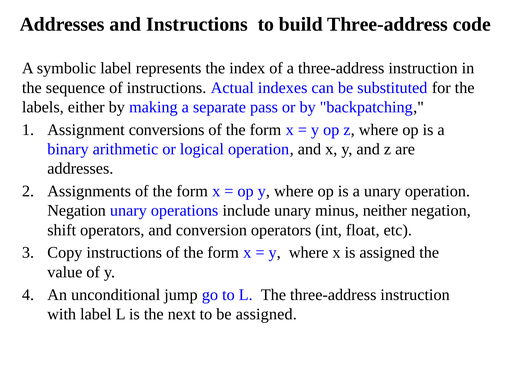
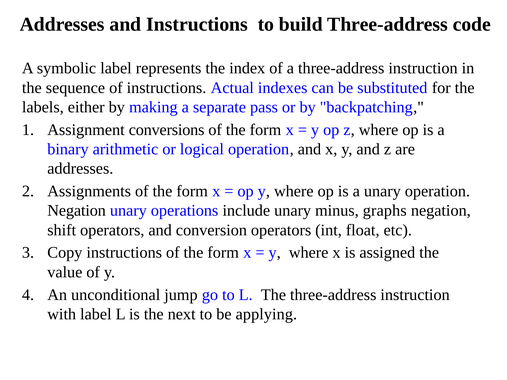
neither: neither -> graphs (385, 211)
be assigned: assigned -> applying (266, 314)
